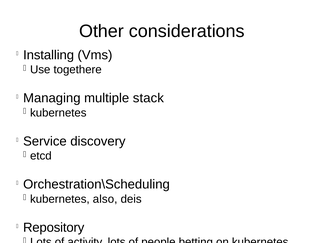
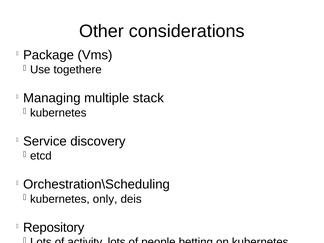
Installing: Installing -> Package (49, 55)
also: also -> only (105, 199)
